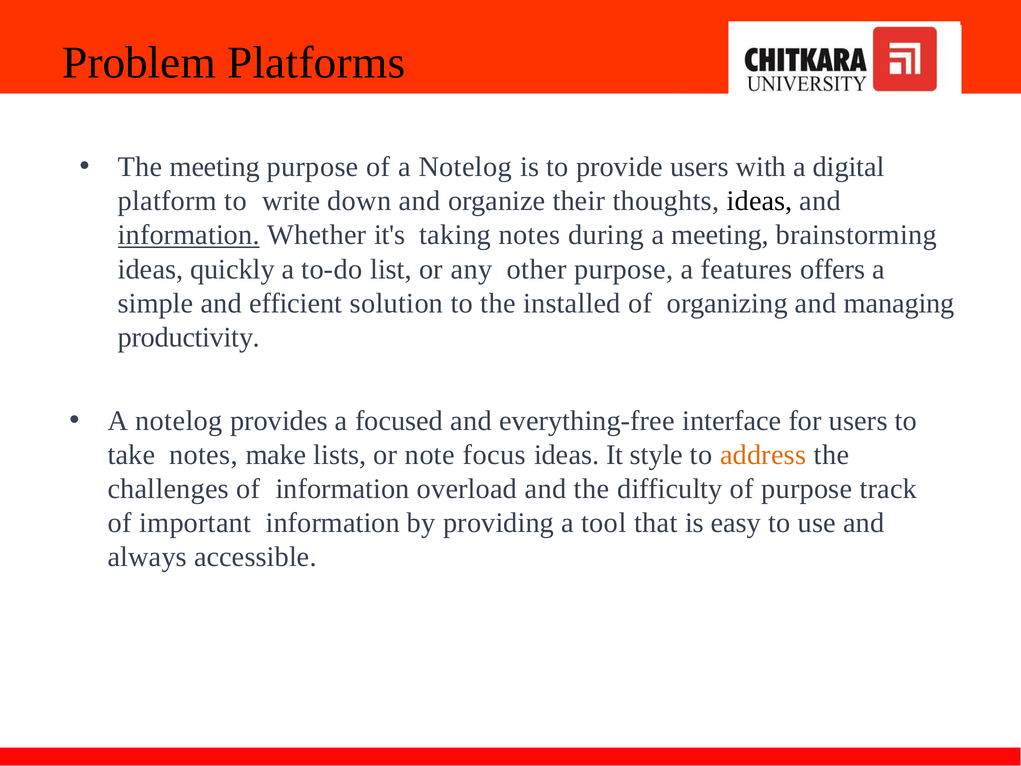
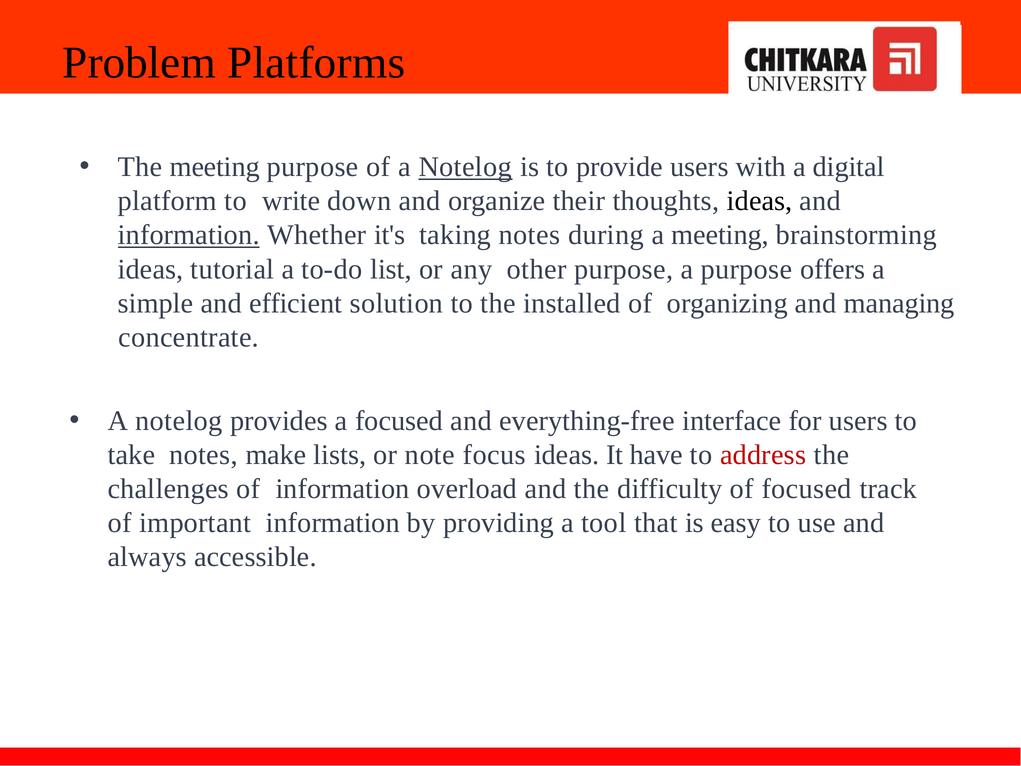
Notelog underline: none -> present (465, 167)
quickly: quickly -> tutorial (232, 269)
a features: features -> purpose (746, 269)
productivity: productivity -> concentrate (189, 337)
style: style -> have (656, 455)
address colour: orange -> red (763, 455)
of purpose: purpose -> focused (807, 489)
